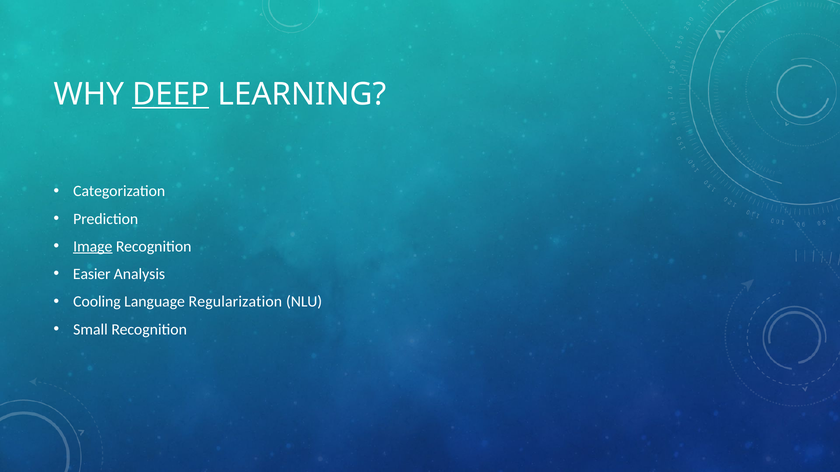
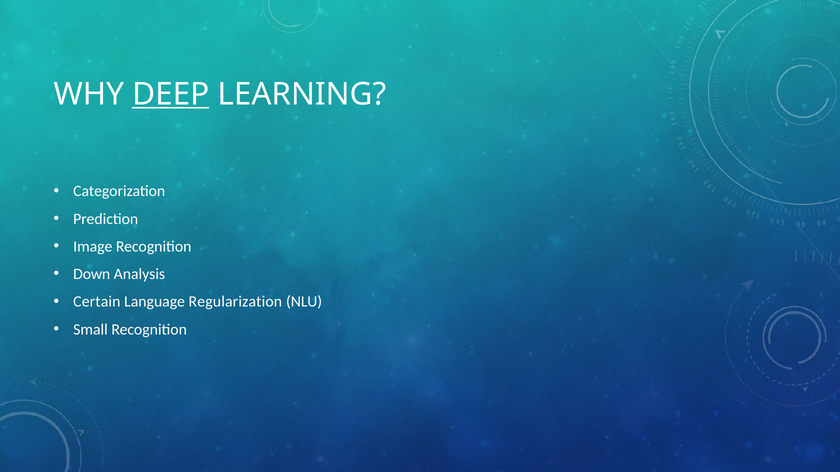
Image underline: present -> none (93, 247)
Easier: Easier -> Down (92, 274)
Cooling: Cooling -> Certain (97, 302)
